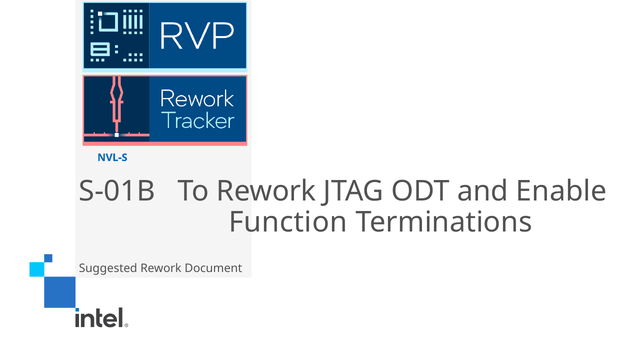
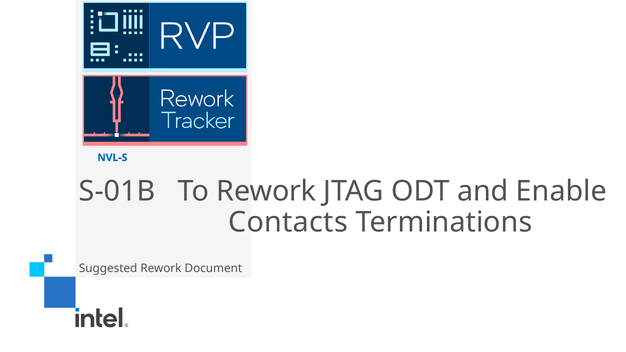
Function: Function -> Contacts (288, 222)
